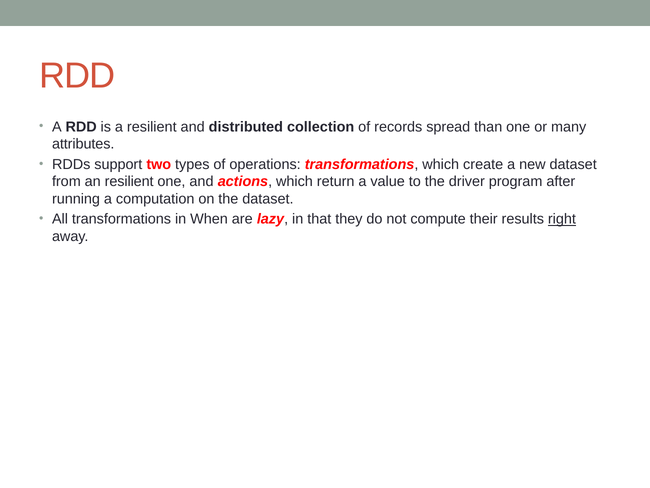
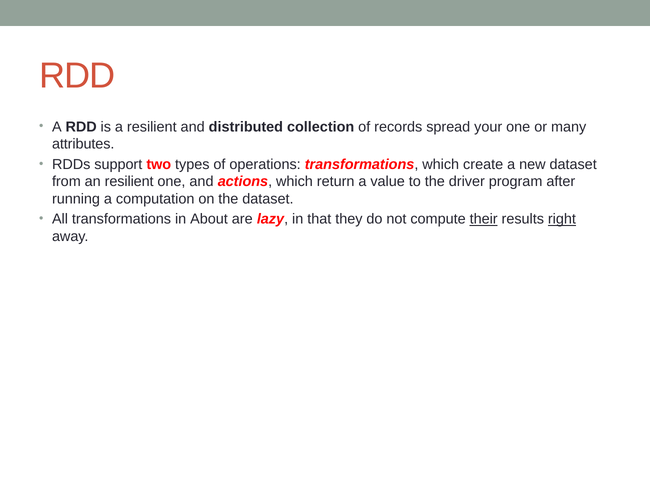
than: than -> your (488, 127)
When: When -> About (209, 219)
their underline: none -> present (484, 219)
